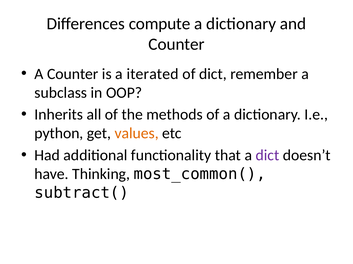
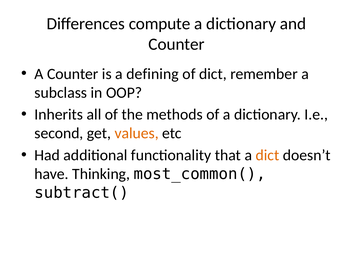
iterated: iterated -> defining (153, 74)
python: python -> second (59, 134)
dict colour: purple -> orange (267, 156)
